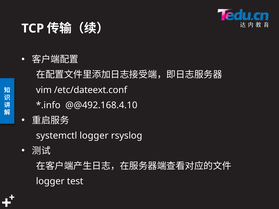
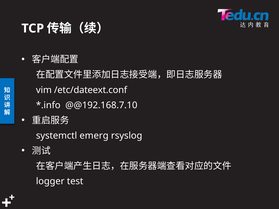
@@492.168.4.10: @@492.168.4.10 -> @@192.168.7.10 (101, 105)
systemctl logger: logger -> emerg (94, 136)
